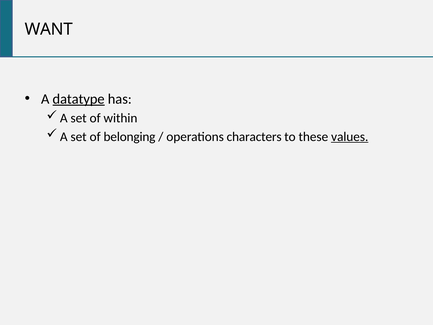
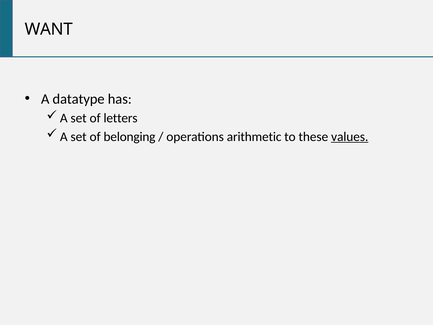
datatype underline: present -> none (79, 99)
within: within -> letters (121, 118)
characters: characters -> arithmetic (254, 137)
